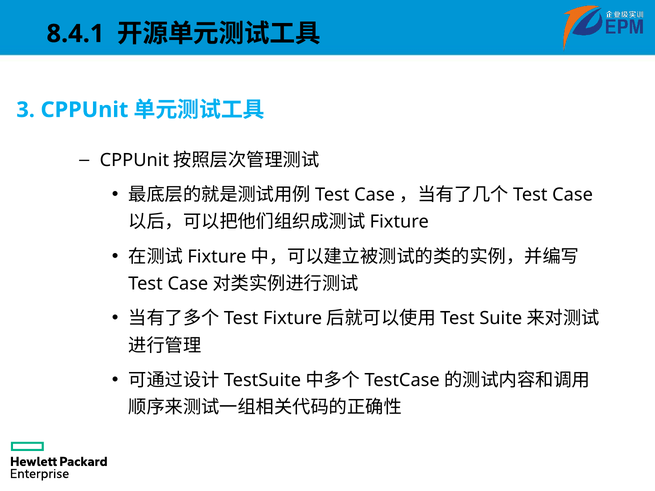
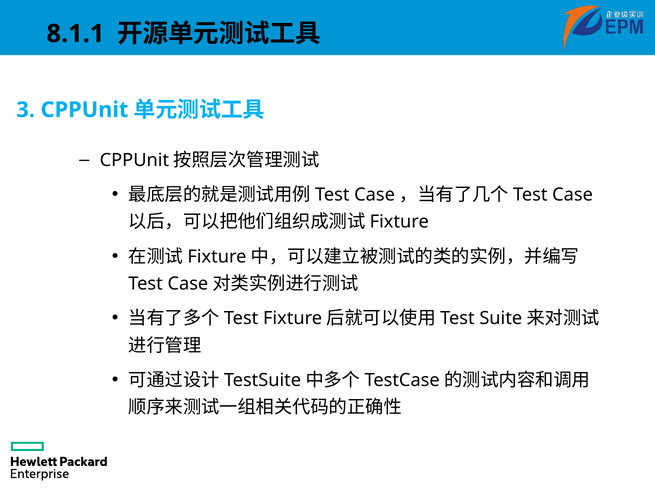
8.4.1: 8.4.1 -> 8.1.1 (75, 34)
